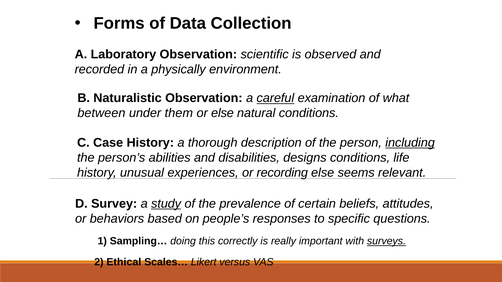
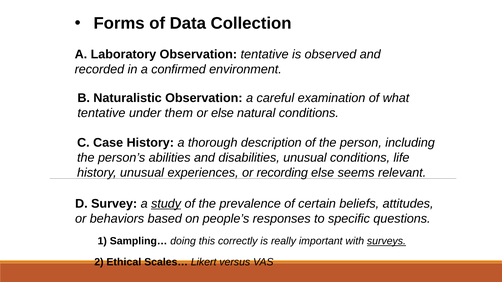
Observation scientific: scientific -> tentative (265, 54)
physically: physically -> confirmed (179, 69)
careful underline: present -> none (275, 98)
between: between -> tentative (101, 113)
including underline: present -> none (410, 143)
disabilities designs: designs -> unusual (305, 158)
